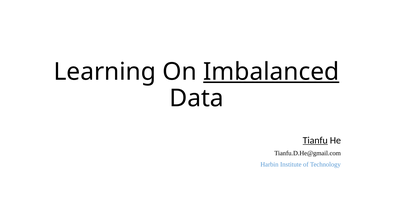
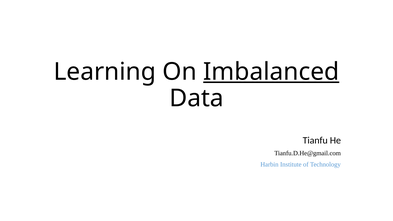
Tianfu underline: present -> none (315, 140)
